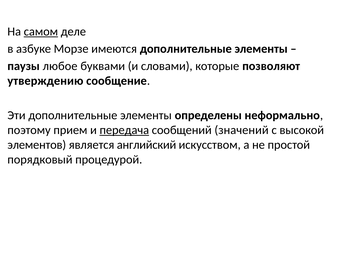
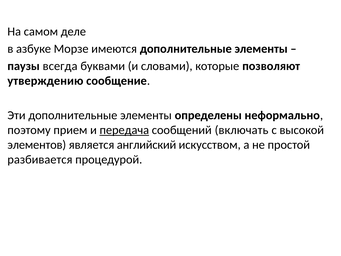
самом underline: present -> none (41, 32)
любое: любое -> всегда (60, 66)
значений: значений -> включать (242, 130)
порядковый: порядковый -> разбивается (40, 159)
